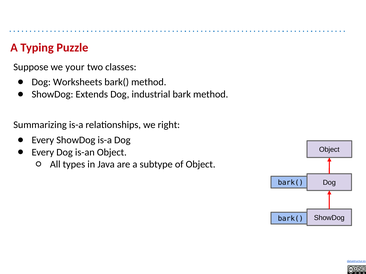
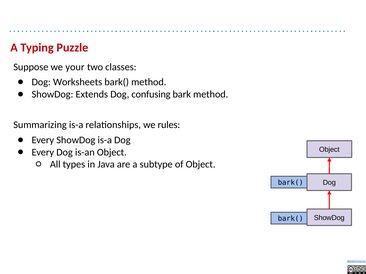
industrial: industrial -> confusing (151, 94)
right: right -> rules (169, 125)
